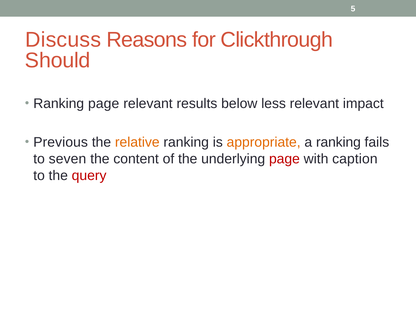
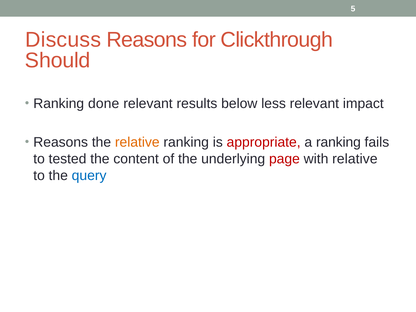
Ranking page: page -> done (104, 104)
Previous: Previous -> Reasons (61, 142)
appropriate colour: orange -> red (264, 142)
seven: seven -> tested (68, 159)
with caption: caption -> relative (355, 159)
query colour: red -> blue (89, 176)
